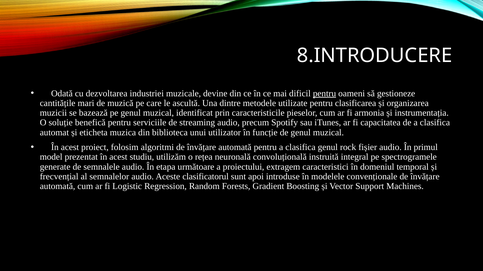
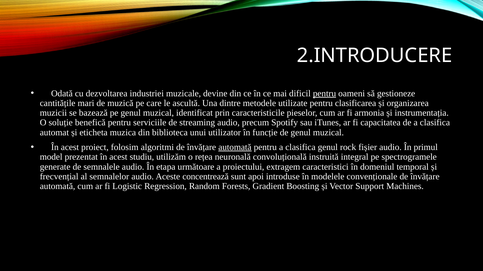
8.INTRODUCERE: 8.INTRODUCERE -> 2.INTRODUCERE (375, 56)
automată underline: none -> present (235, 148)
clasificatorul: clasificatorul -> concentrează (206, 177)
